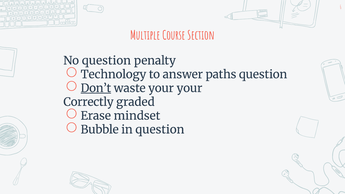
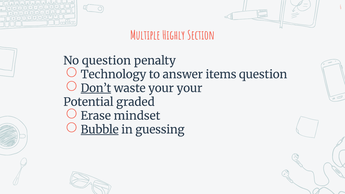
Course: Course -> Highly (174, 35)
paths: paths -> items (221, 74)
Correctly: Correctly -> Potential (88, 102)
Bubble underline: none -> present (100, 130)
in question: question -> guessing (160, 130)
